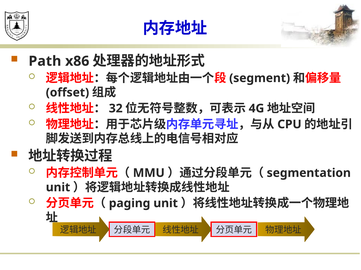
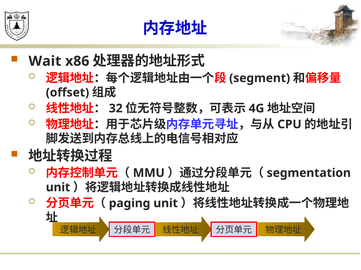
Path: Path -> Wait (45, 61)
